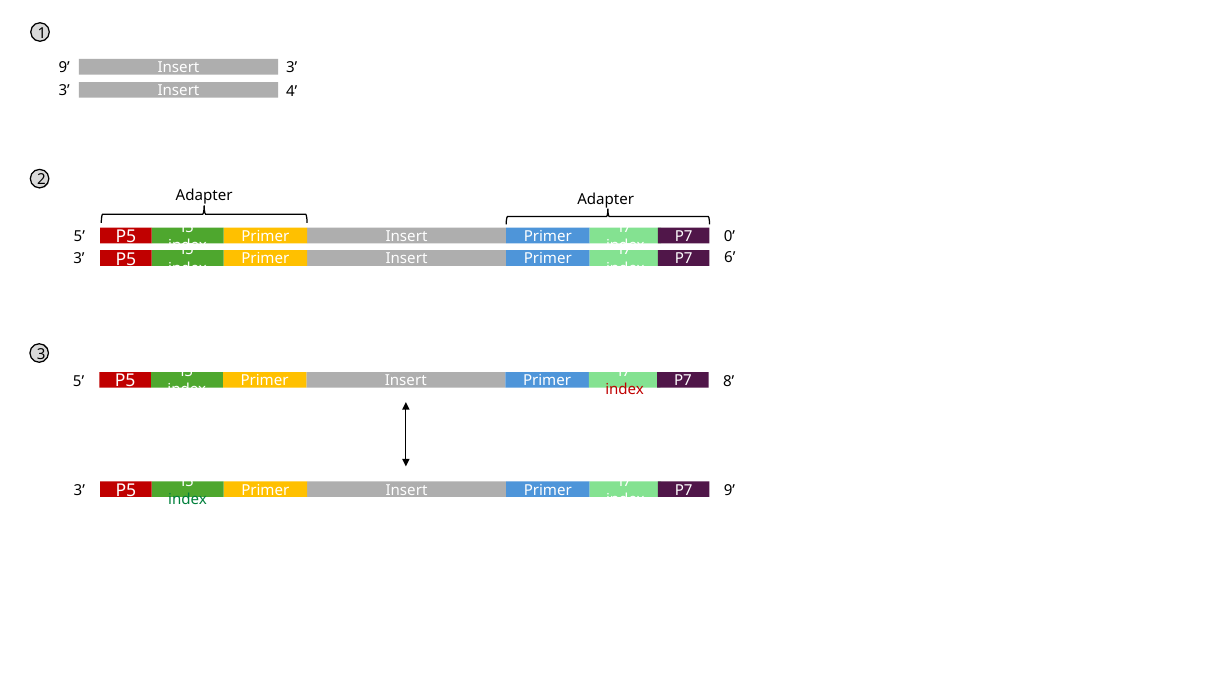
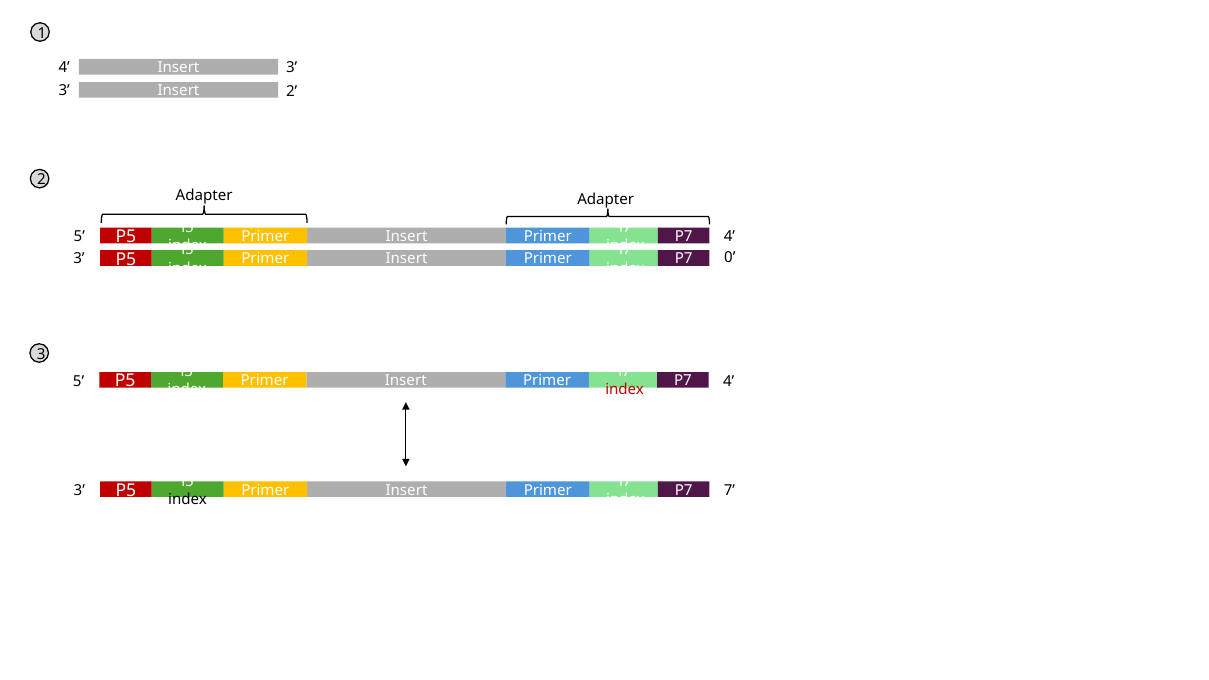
9: 9 -> 4 (64, 68)
4: 4 -> 2 (292, 91)
0: 0 -> 4 (729, 237)
6: 6 -> 0 (730, 258)
P7 8: 8 -> 4 (729, 381)
P7 9: 9 -> 7 (729, 491)
index colour: green -> black (188, 499)
